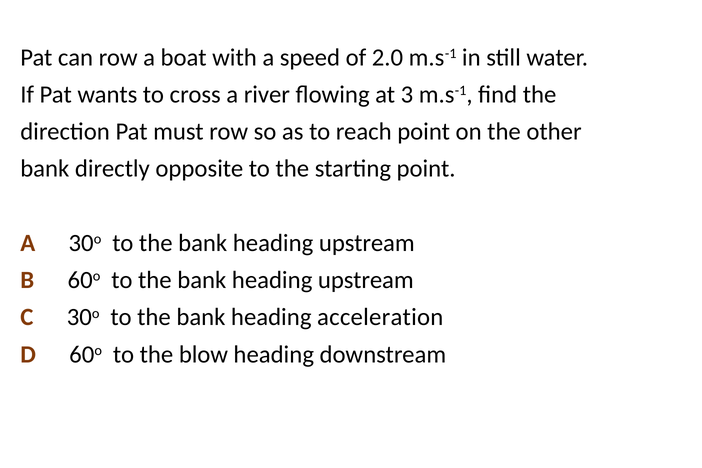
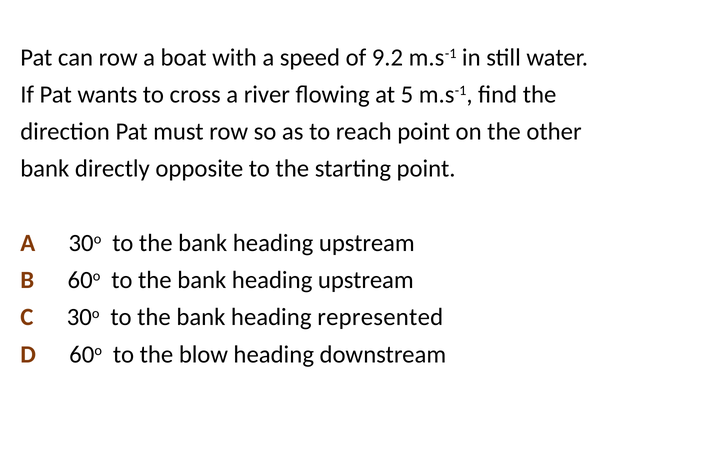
2.0: 2.0 -> 9.2 (387, 57)
3: 3 -> 5 (407, 94)
acceleration: acceleration -> represented (380, 317)
